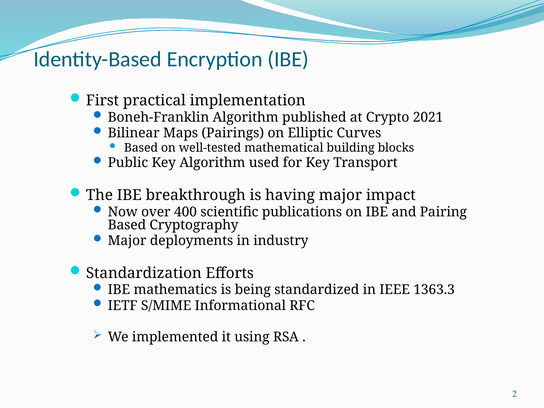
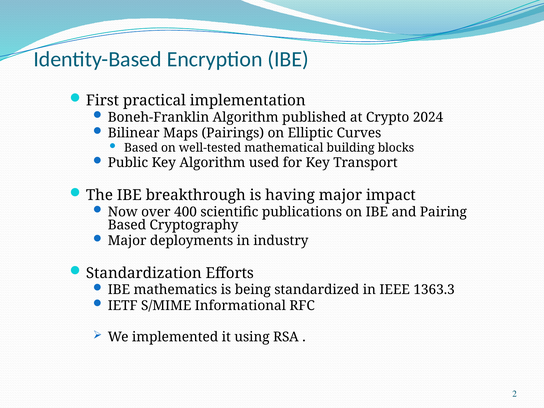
2021: 2021 -> 2024 (428, 117)
